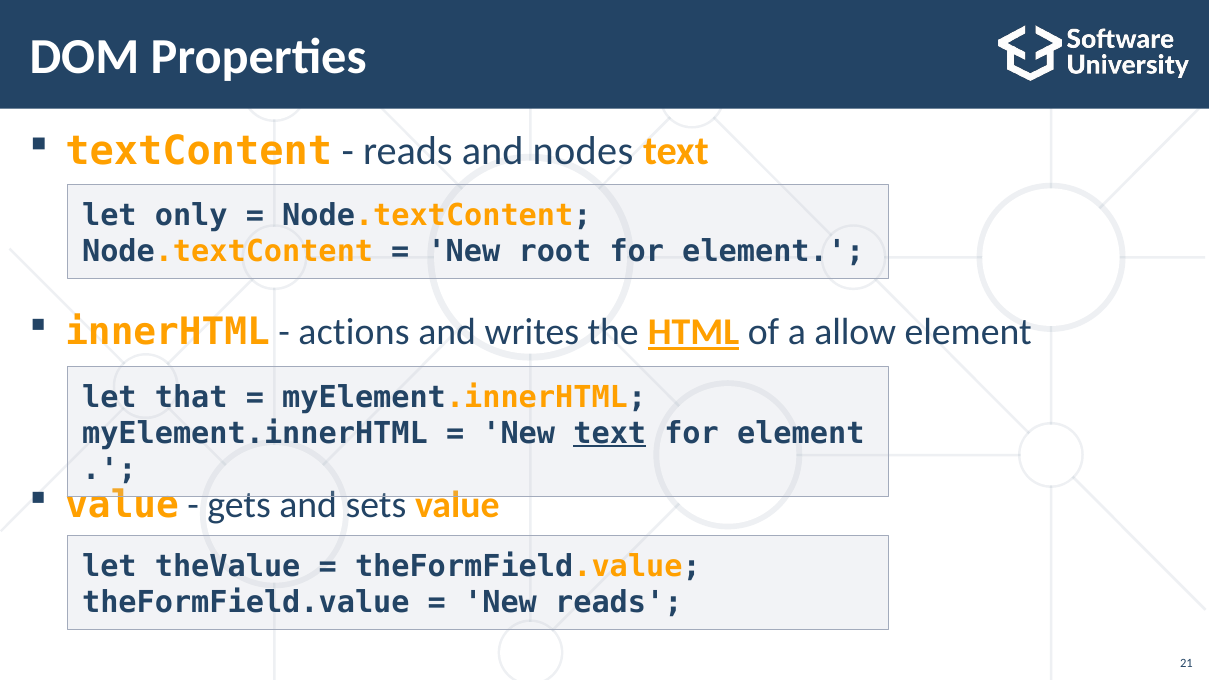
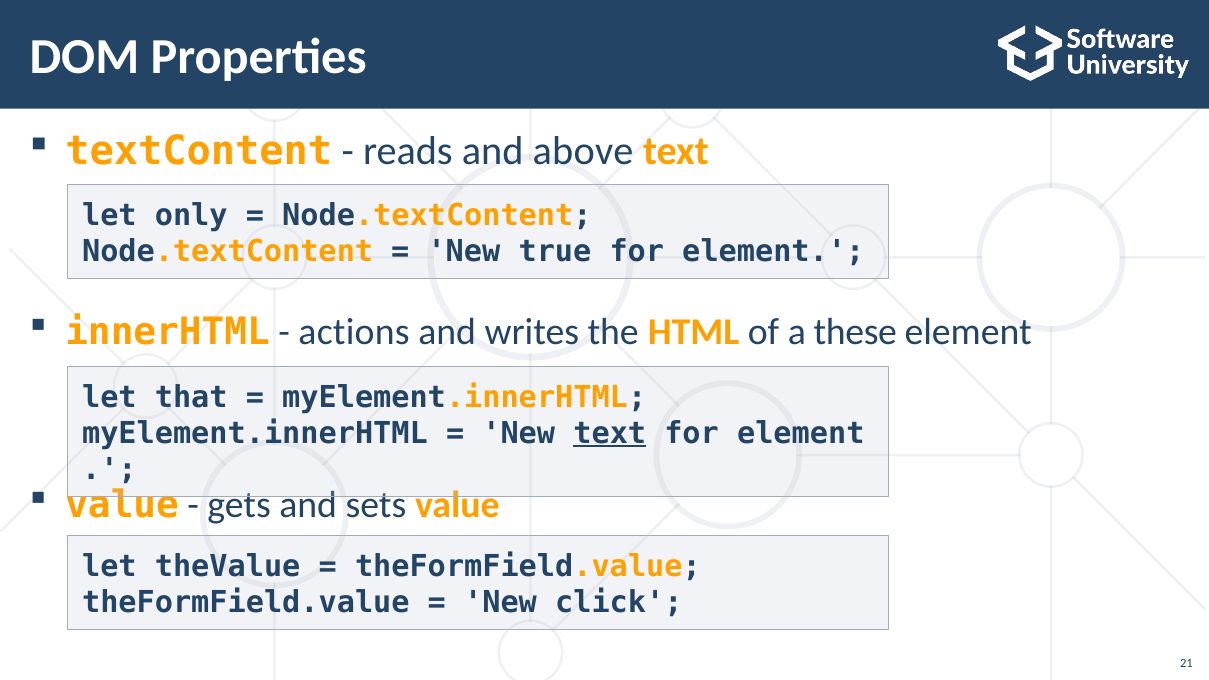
nodes: nodes -> above (583, 152)
root: root -> true (555, 252)
HTML underline: present -> none (694, 332)
allow: allow -> these (855, 332)
New reads: reads -> click (619, 603)
